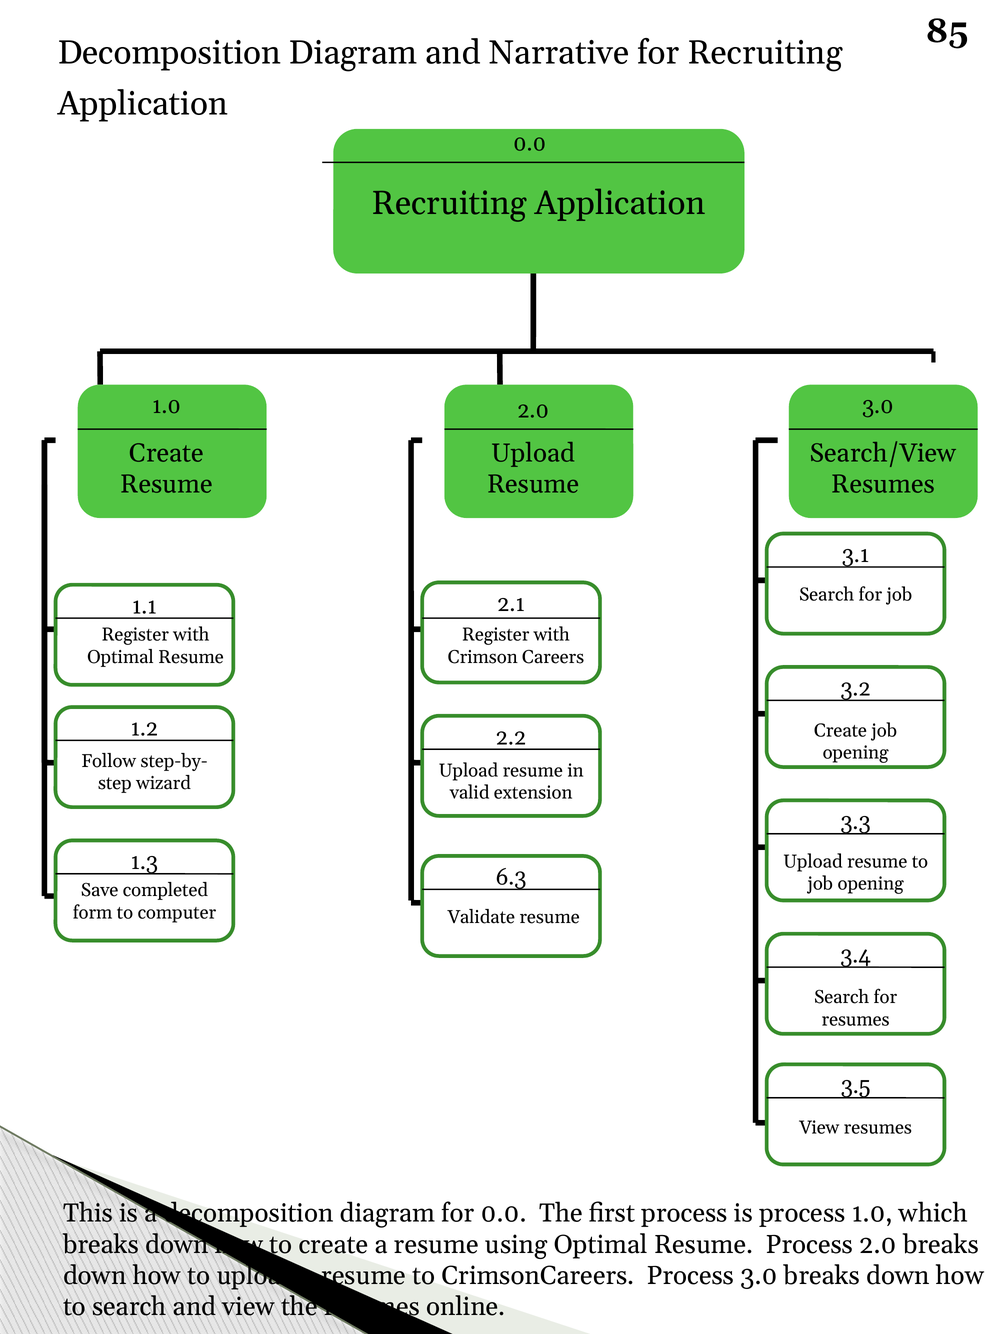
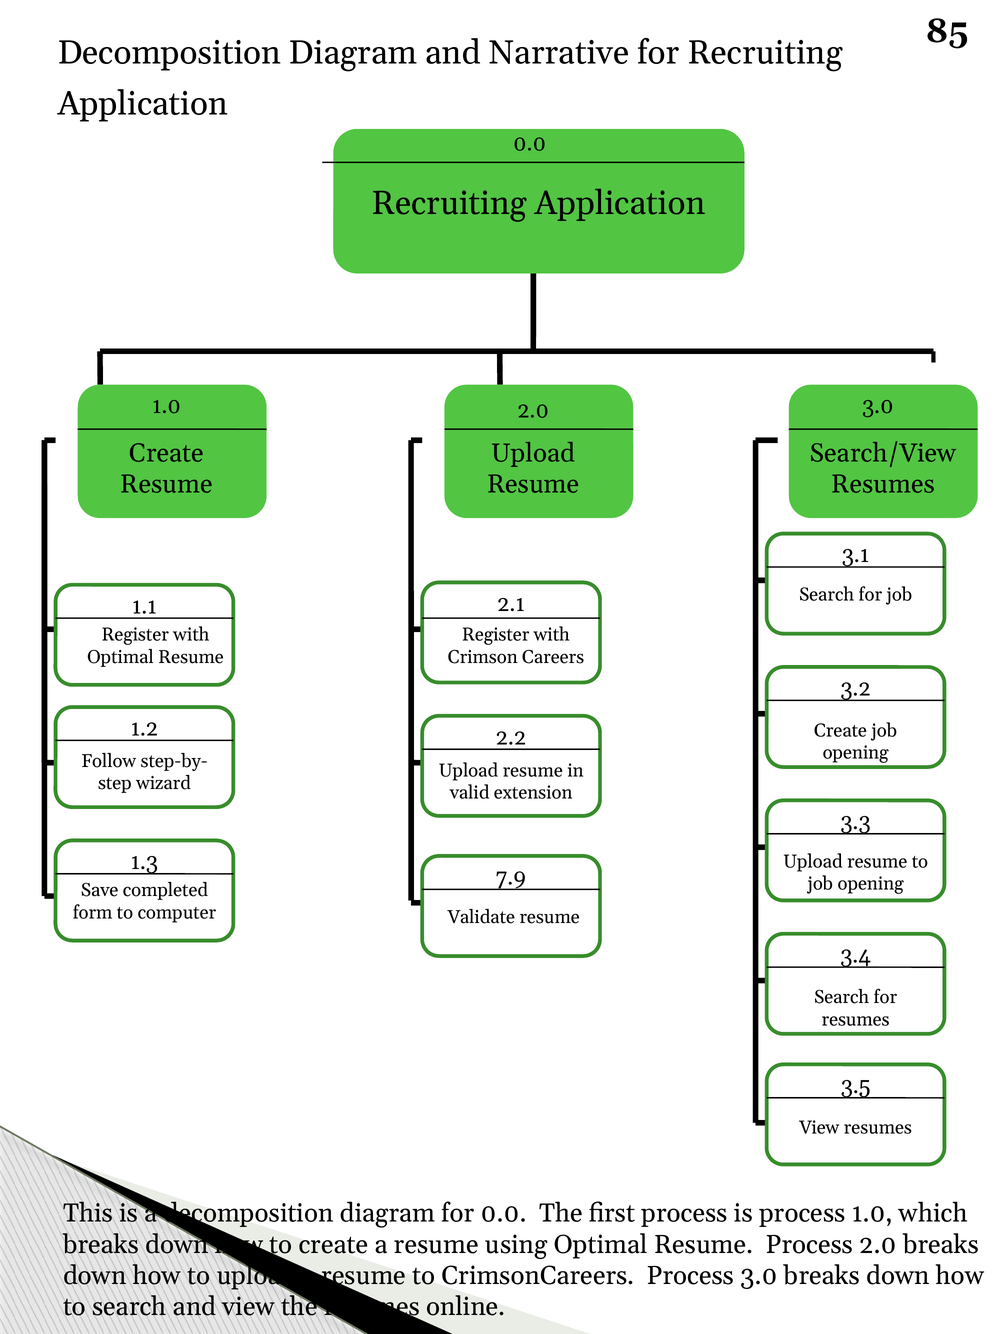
6.3: 6.3 -> 7.9 (511, 877)
